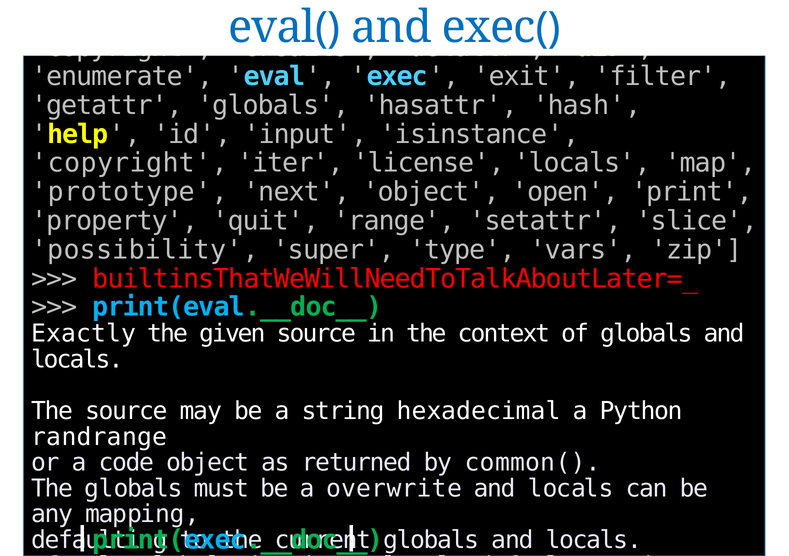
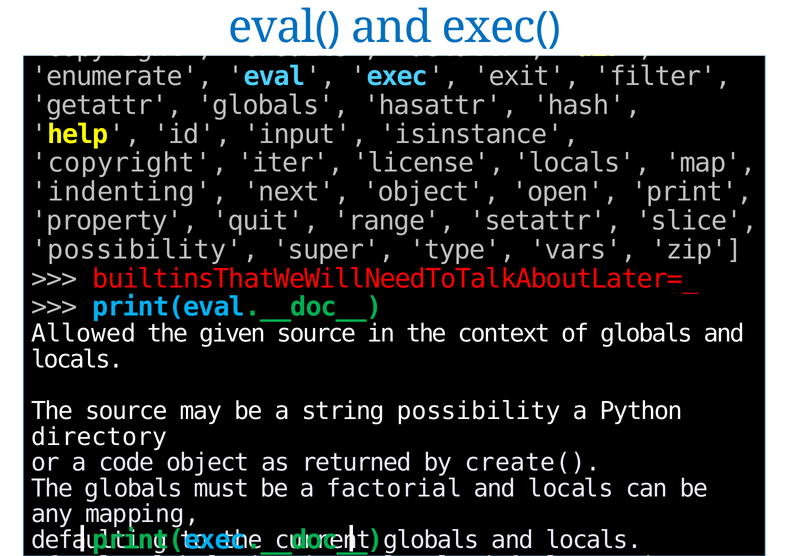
prototype: prototype -> indenting (130, 192)
Exactly: Exactly -> Allowed (84, 334)
string hexadecimal: hexadecimal -> possibility (479, 411)
randrange: randrange -> directory (99, 437)
common(: common( -> create( (533, 463)
overwrite: overwrite -> factorial (394, 489)
